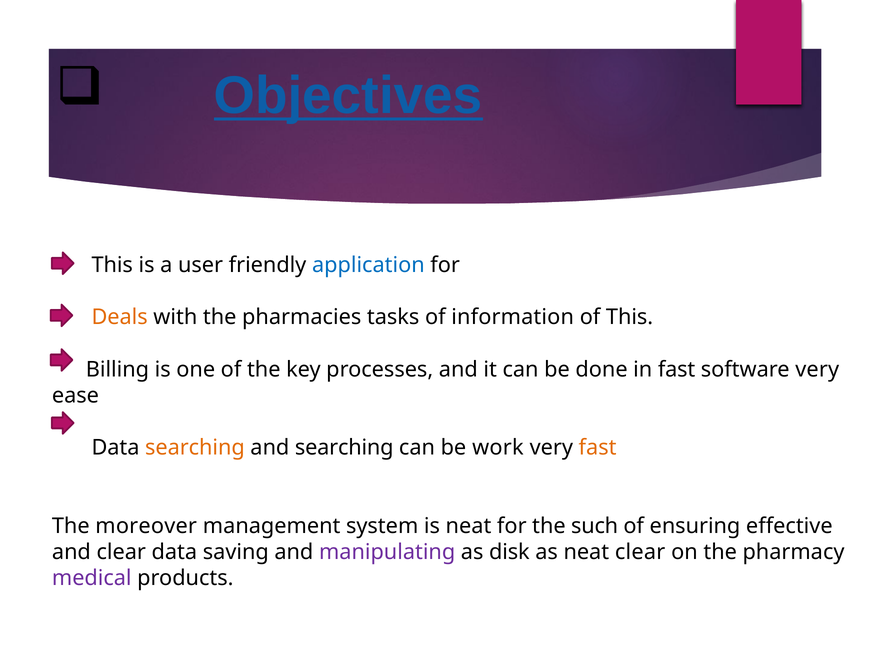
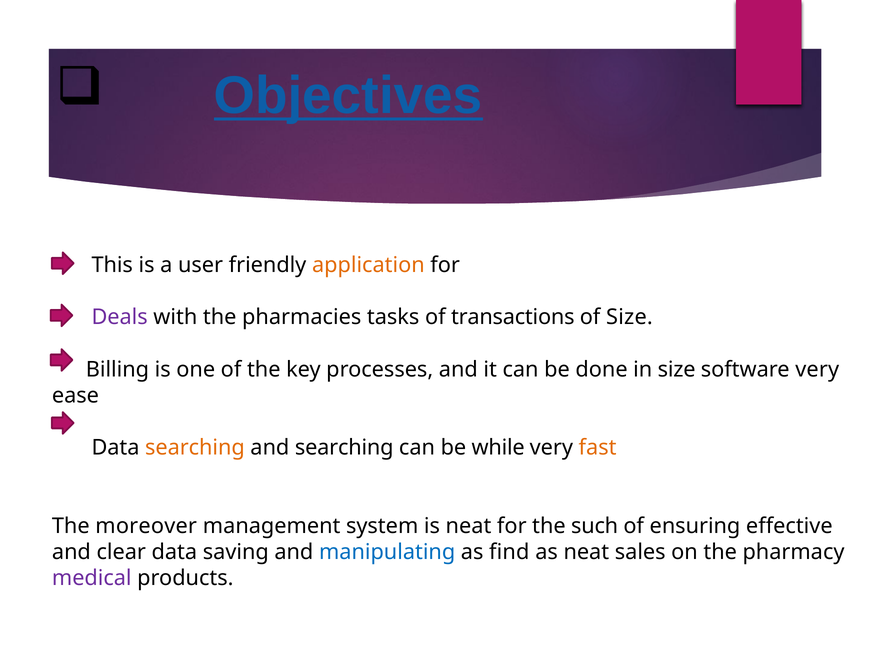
application colour: blue -> orange (368, 265)
Deals colour: orange -> purple (120, 317)
information: information -> transactions (513, 317)
of This: This -> Size (629, 317)
in fast: fast -> size (677, 369)
work: work -> while (498, 448)
manipulating colour: purple -> blue (387, 552)
disk: disk -> find (509, 552)
neat clear: clear -> sales (640, 552)
